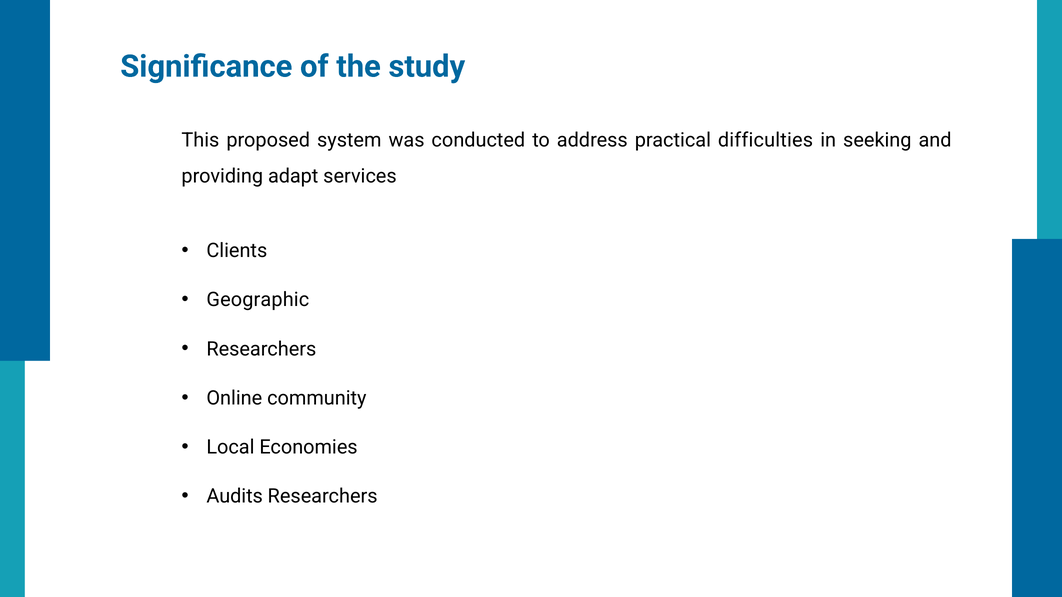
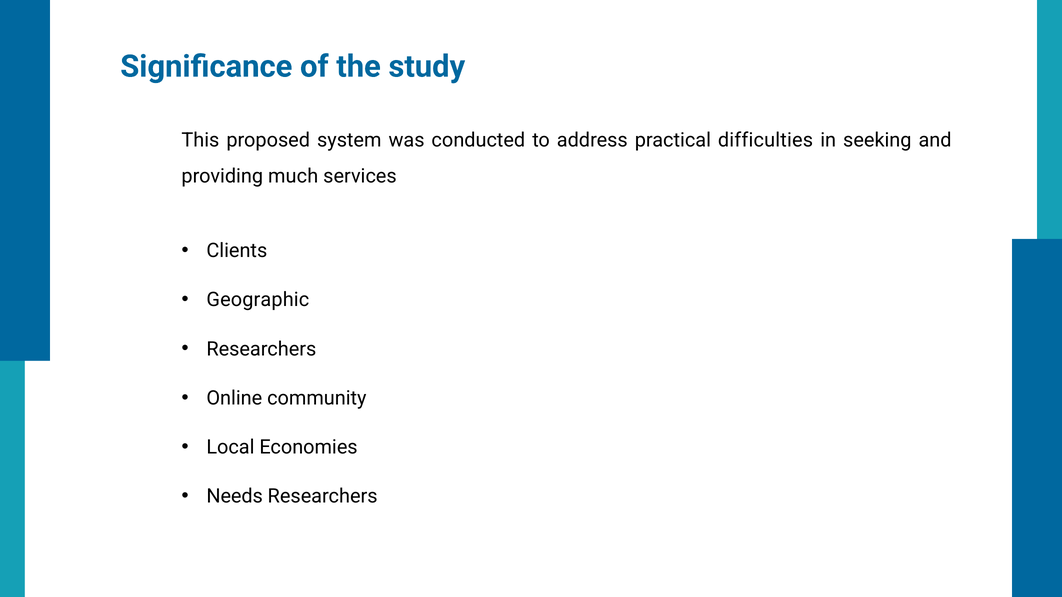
adapt: adapt -> much (293, 176)
Audits: Audits -> Needs (235, 496)
